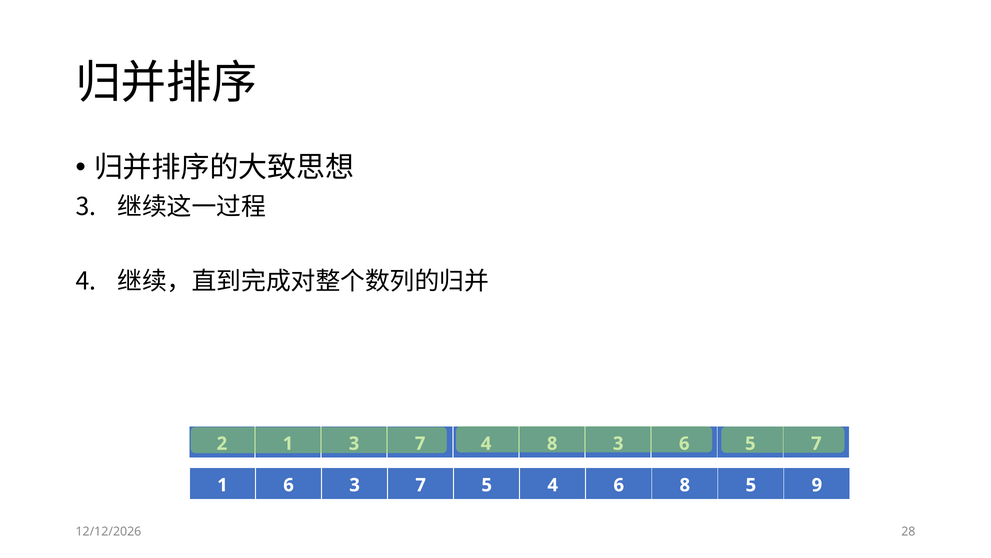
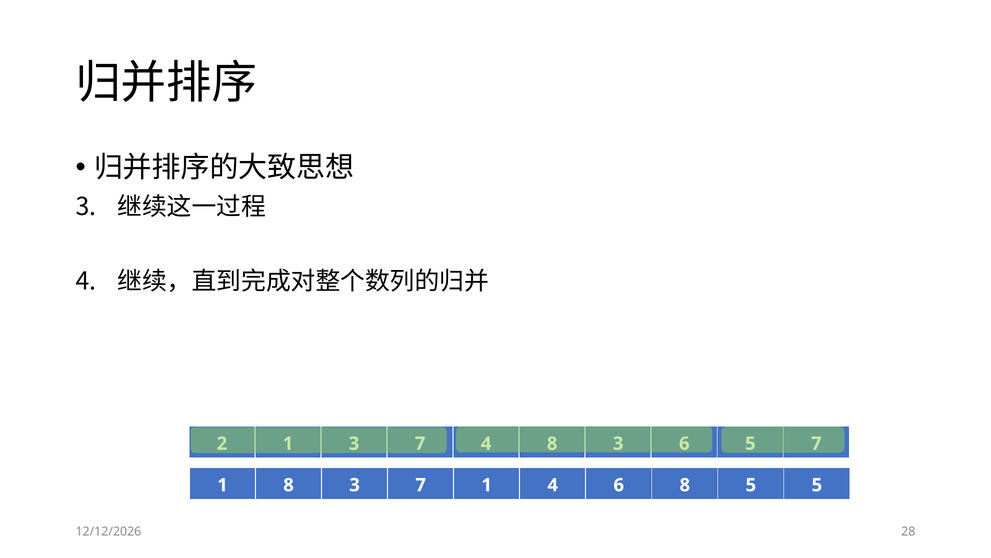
1 6: 6 -> 8 (289, 485)
3 7 5: 5 -> 1 (487, 485)
5 9: 9 -> 5 (817, 485)
